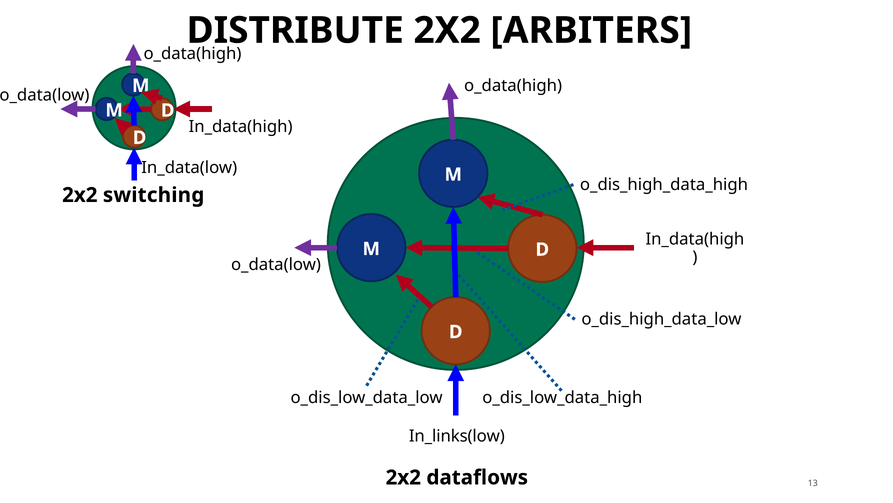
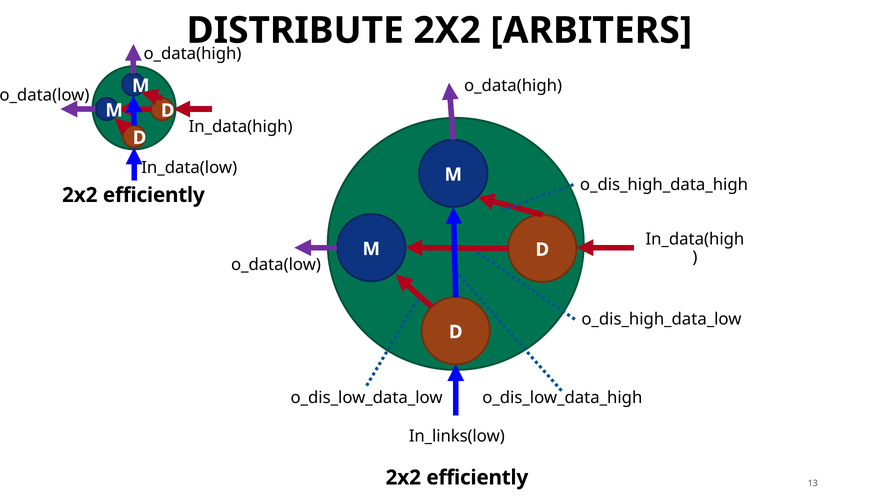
switching: switching -> efficiently (154, 195)
dataflows: dataflows -> efficiently (477, 477)
